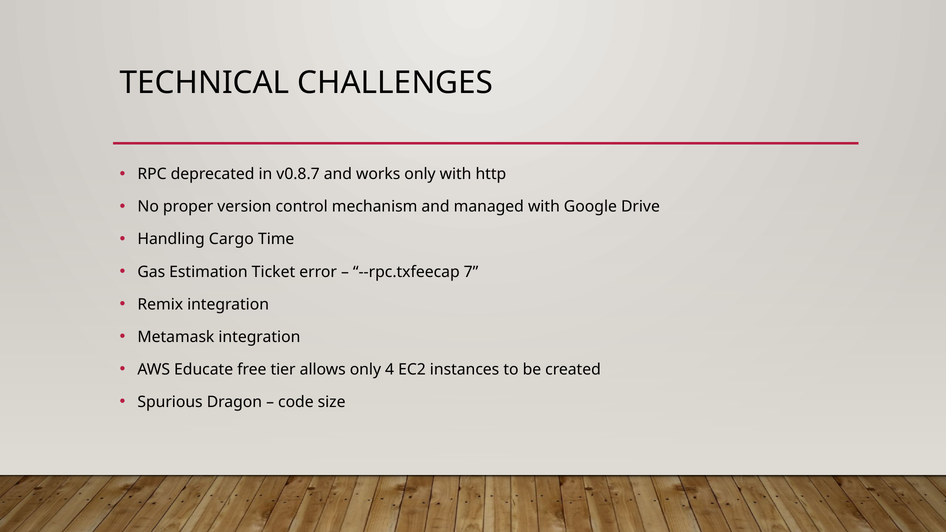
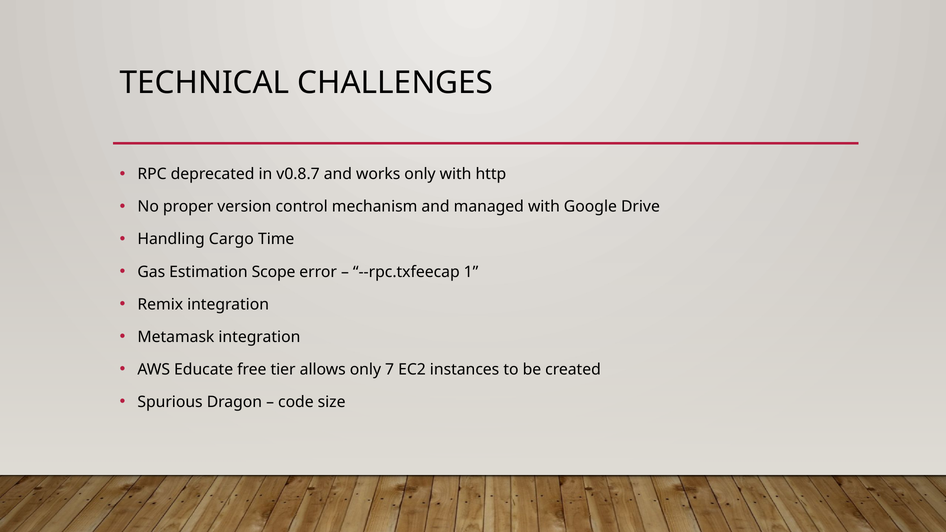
Ticket: Ticket -> Scope (274, 272)
7: 7 -> 1 (471, 272)
4: 4 -> 7 (390, 370)
